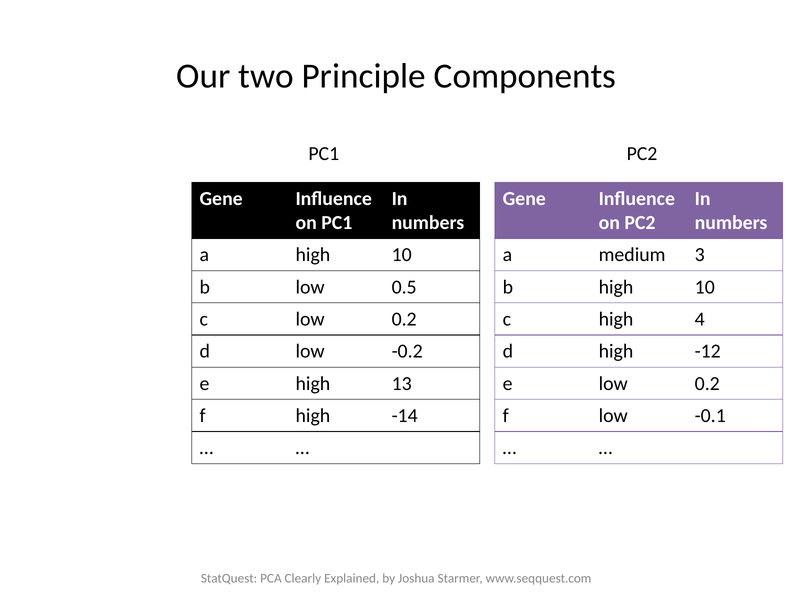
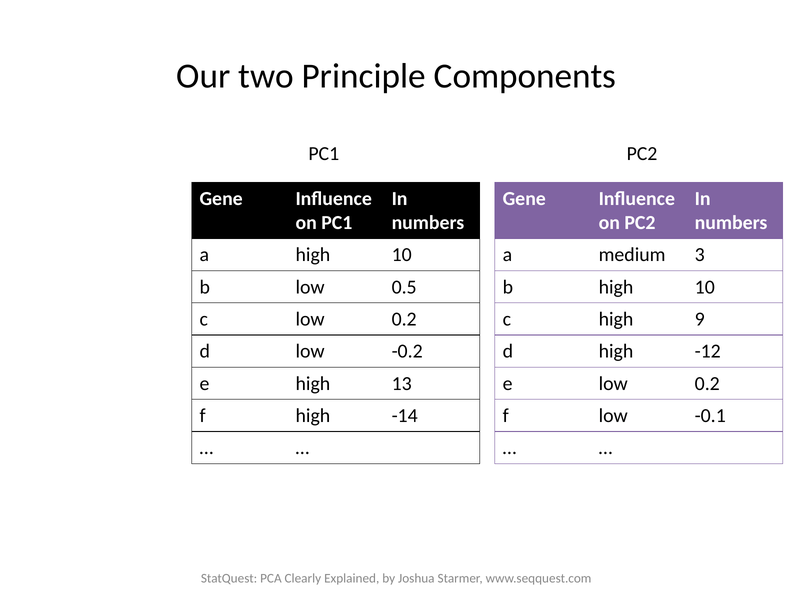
4: 4 -> 9 (700, 319)
